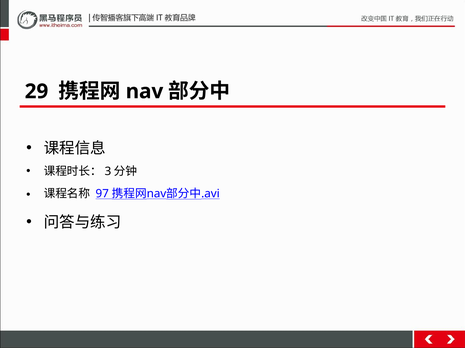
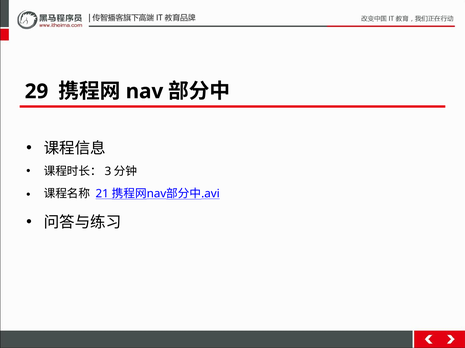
97: 97 -> 21 (102, 194)
